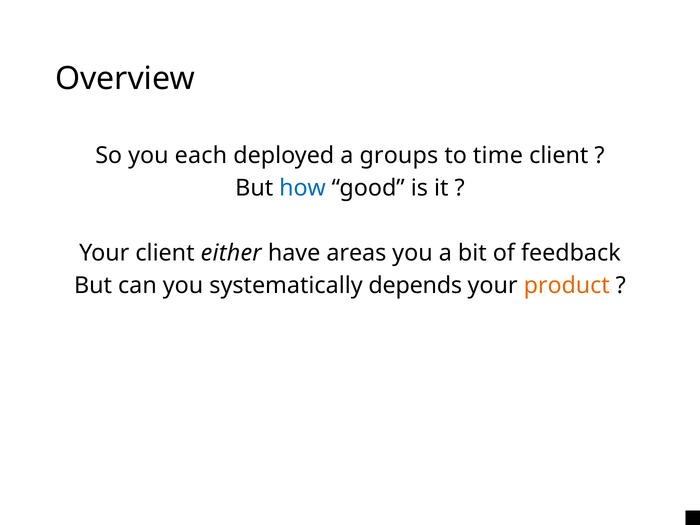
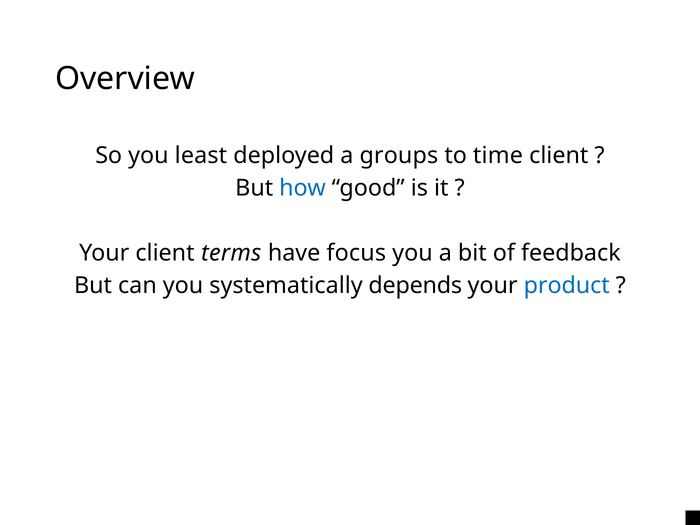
each: each -> least (201, 156)
either: either -> terms (231, 253)
areas: areas -> focus (356, 253)
product colour: orange -> blue (567, 286)
